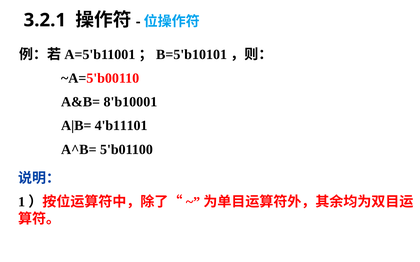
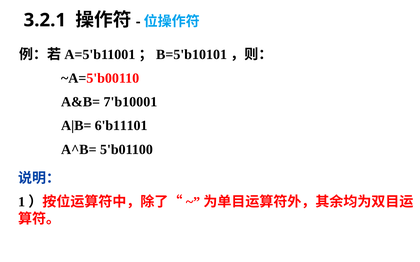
8'b10001: 8'b10001 -> 7'b10001 (130, 102)
4'b11101: 4'b11101 -> 6'b11101 (121, 126)
